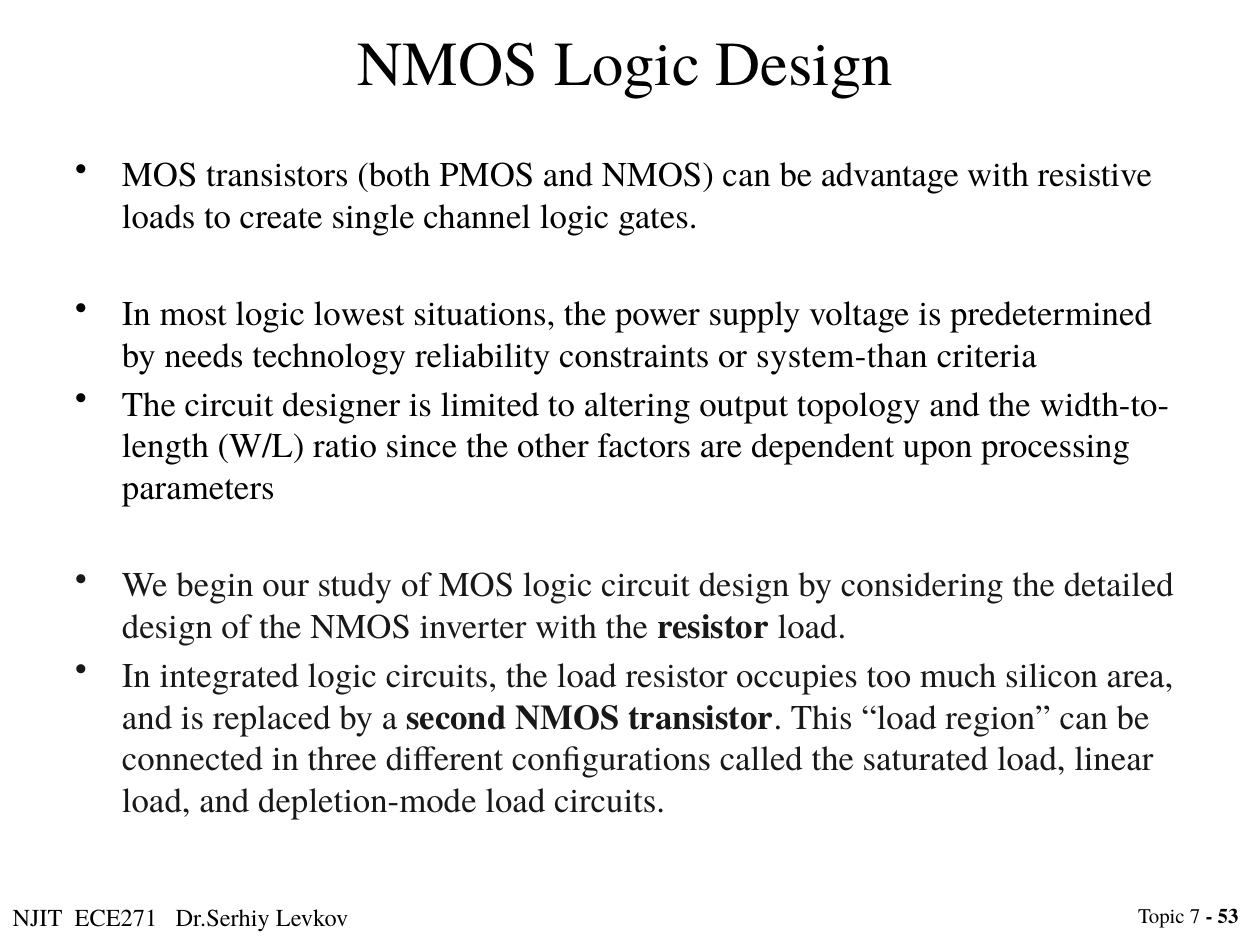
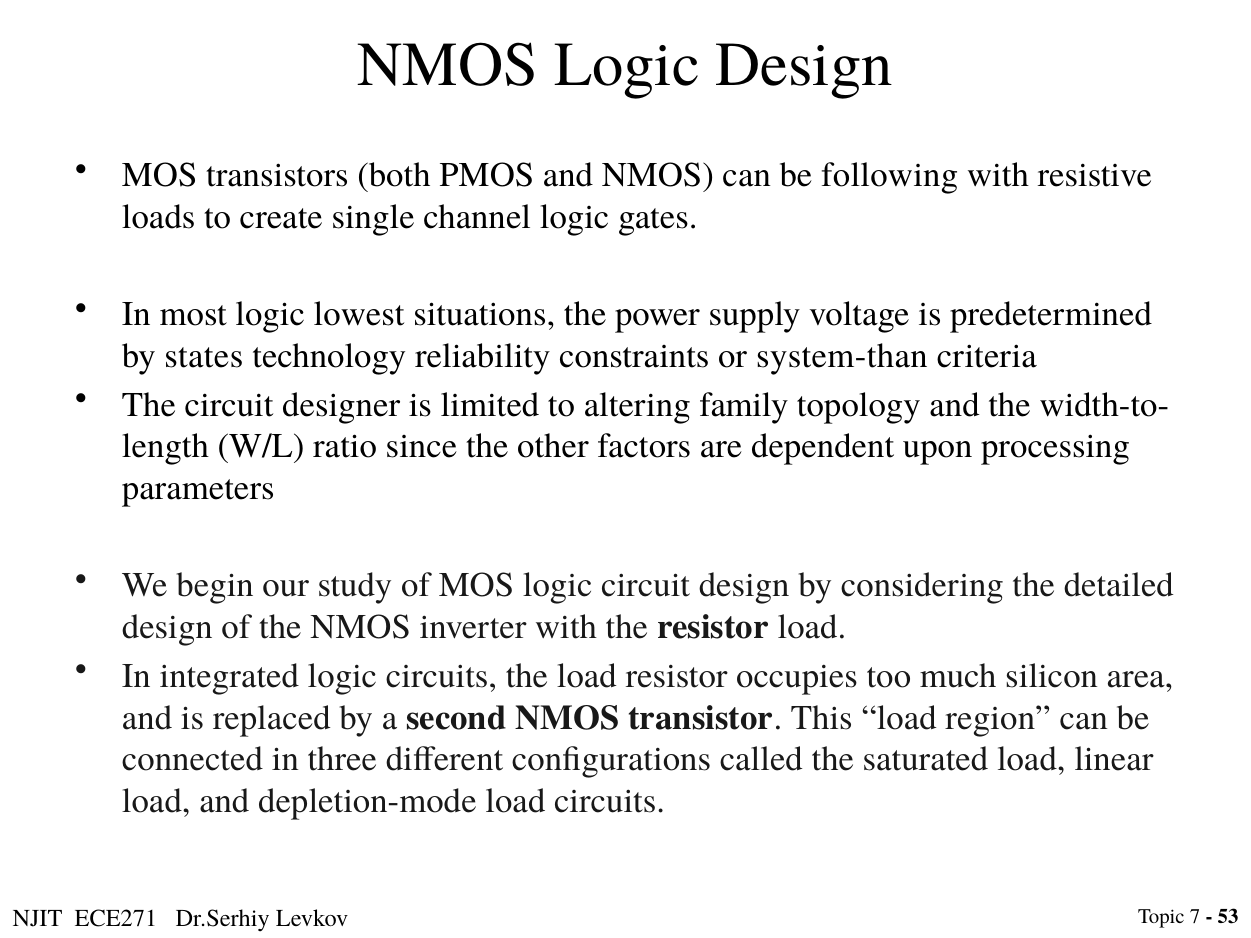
advantage: advantage -> following (890, 175)
needs: needs -> states (204, 356)
output: output -> family (744, 405)
